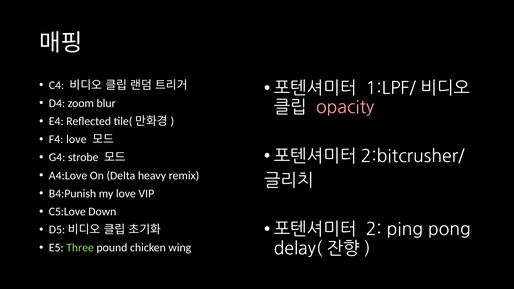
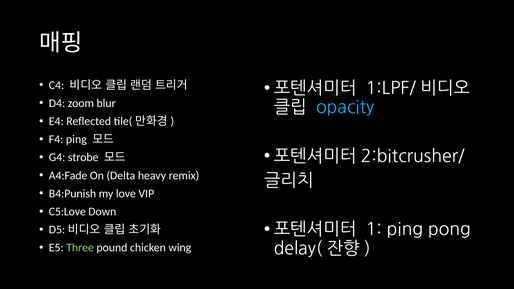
opacity colour: pink -> light blue (345, 107)
F4 love: love -> ping (76, 139)
A4:Love: A4:Love -> A4:Fade (68, 176)
2: 2 -> 1 (374, 230)
